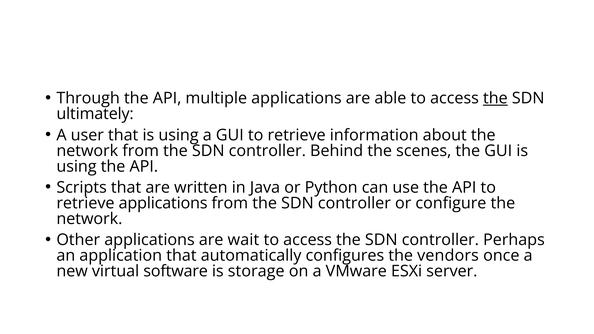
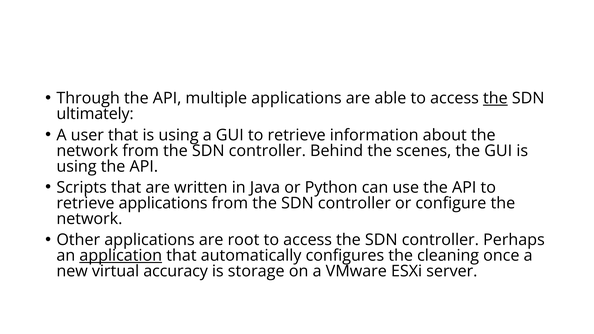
wait: wait -> root (244, 240)
application underline: none -> present (121, 256)
vendors: vendors -> cleaning (448, 256)
software: software -> accuracy (176, 271)
